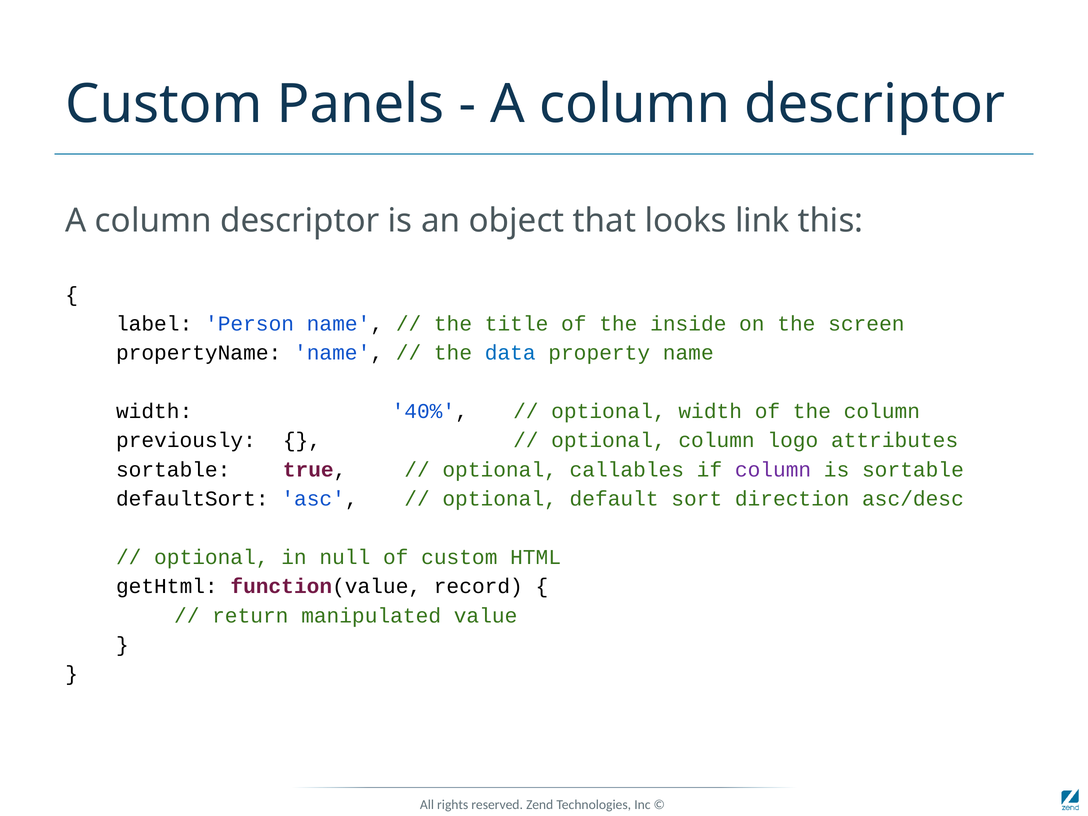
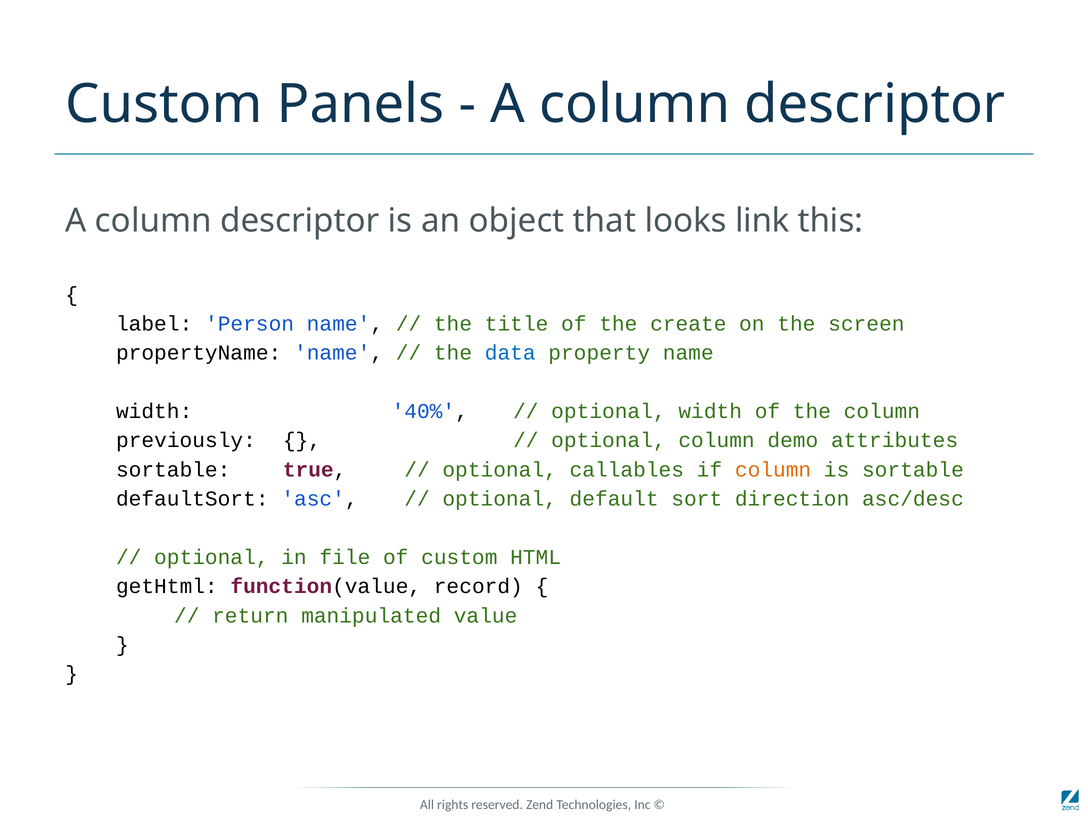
inside: inside -> create (688, 324)
logo: logo -> demo (793, 441)
column colour: purple -> orange (773, 470)
null: null -> file (345, 557)
